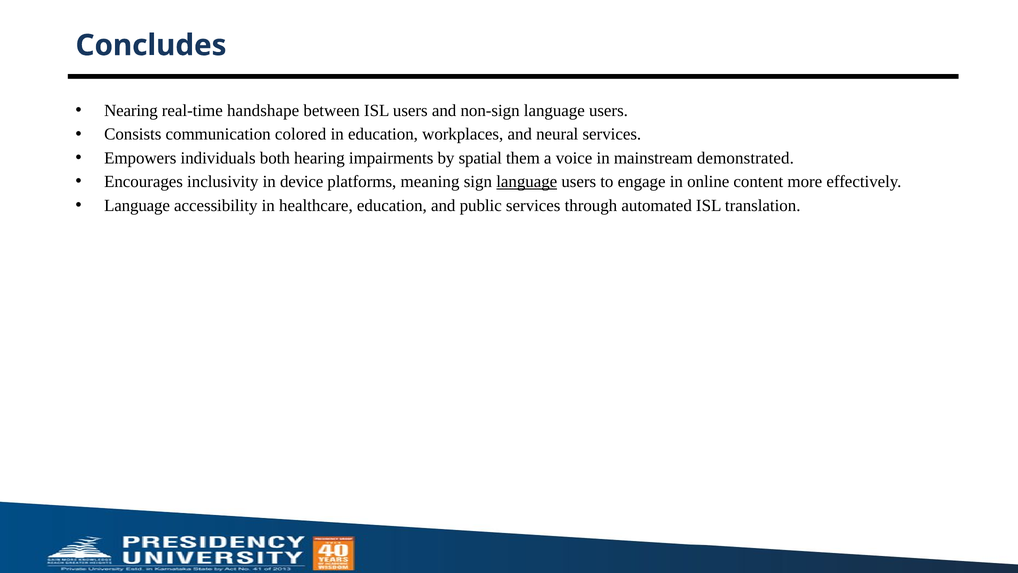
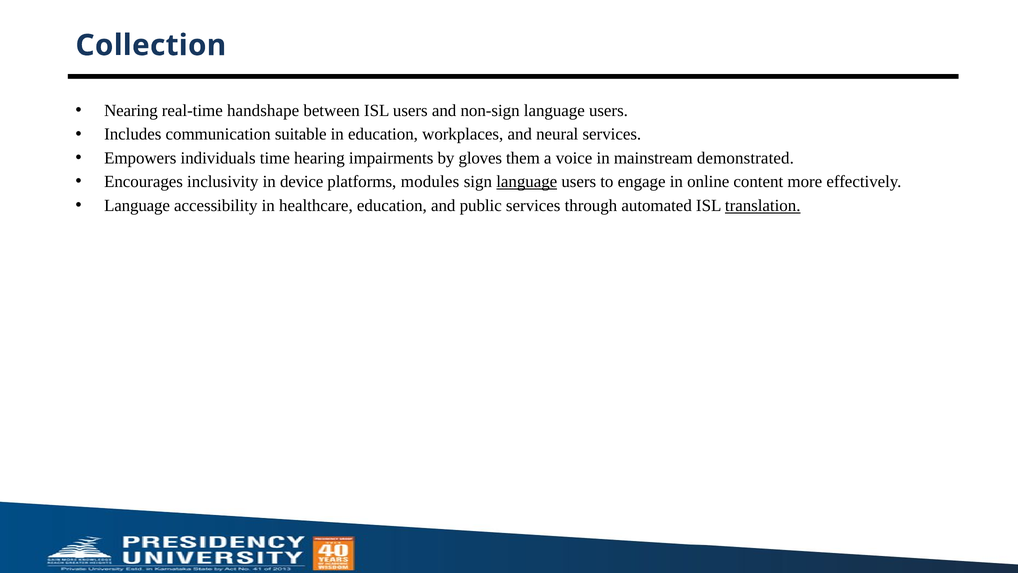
Concludes: Concludes -> Collection (151, 45)
Consists: Consists -> Includes (133, 134)
colored: colored -> suitable (301, 134)
both: both -> time (275, 158)
spatial: spatial -> gloves (480, 158)
meaning: meaning -> modules (430, 182)
translation underline: none -> present (763, 205)
